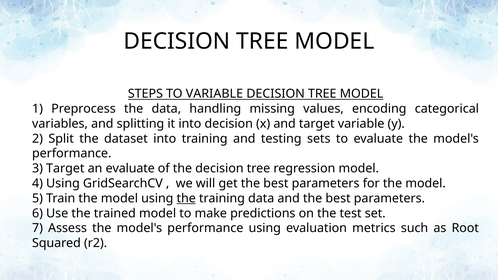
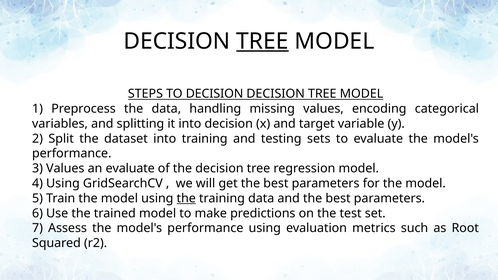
TREE underline: none -> present (262, 41)
TO VARIABLE: VARIABLE -> DECISION (215, 94)
3 Target: Target -> Values (65, 169)
